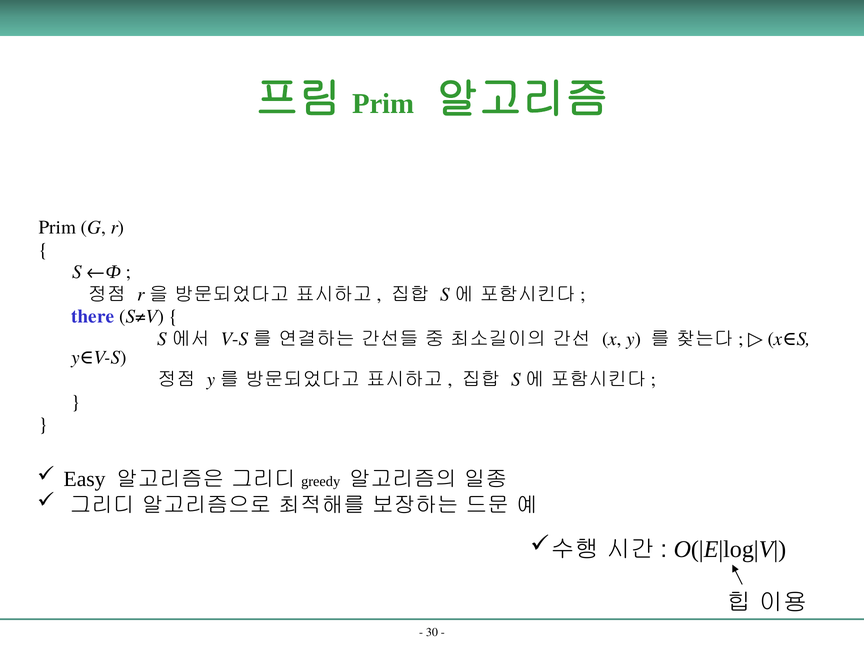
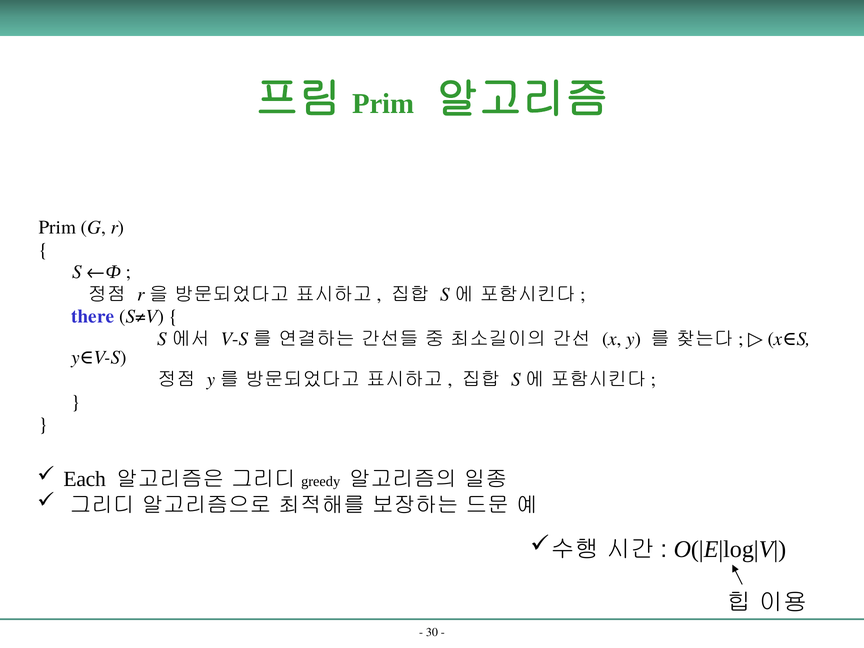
Easy: Easy -> Each (85, 479)
